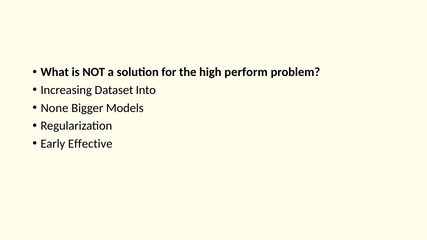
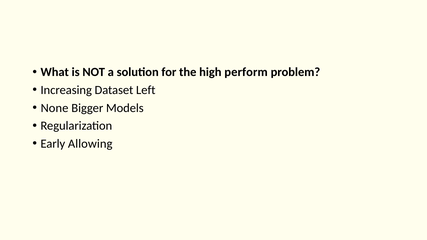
Into: Into -> Left (146, 90)
Effective: Effective -> Allowing (90, 144)
